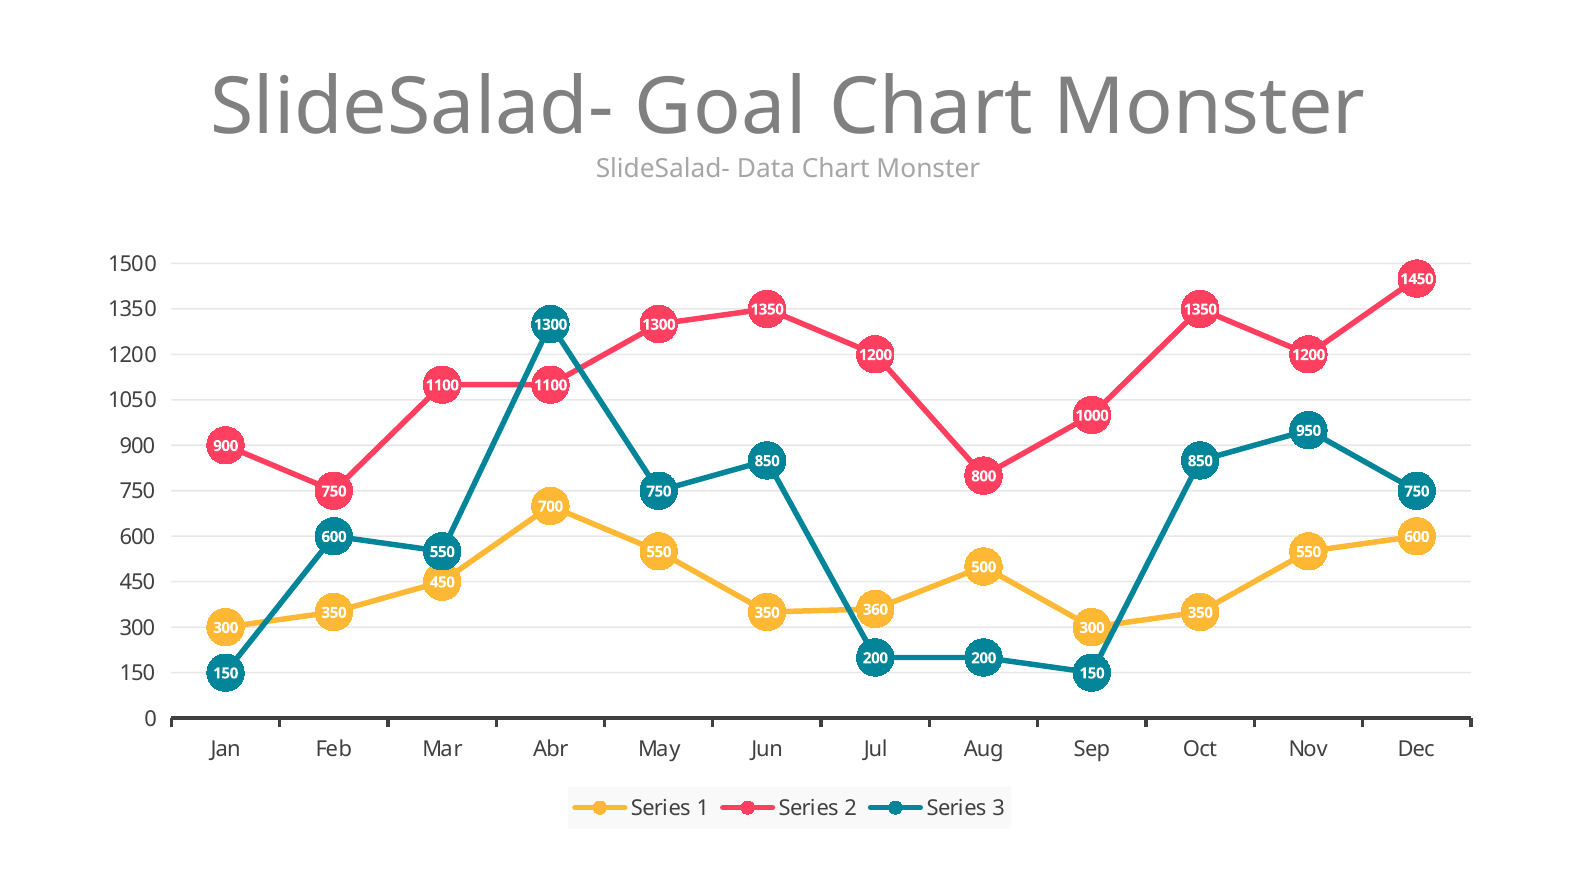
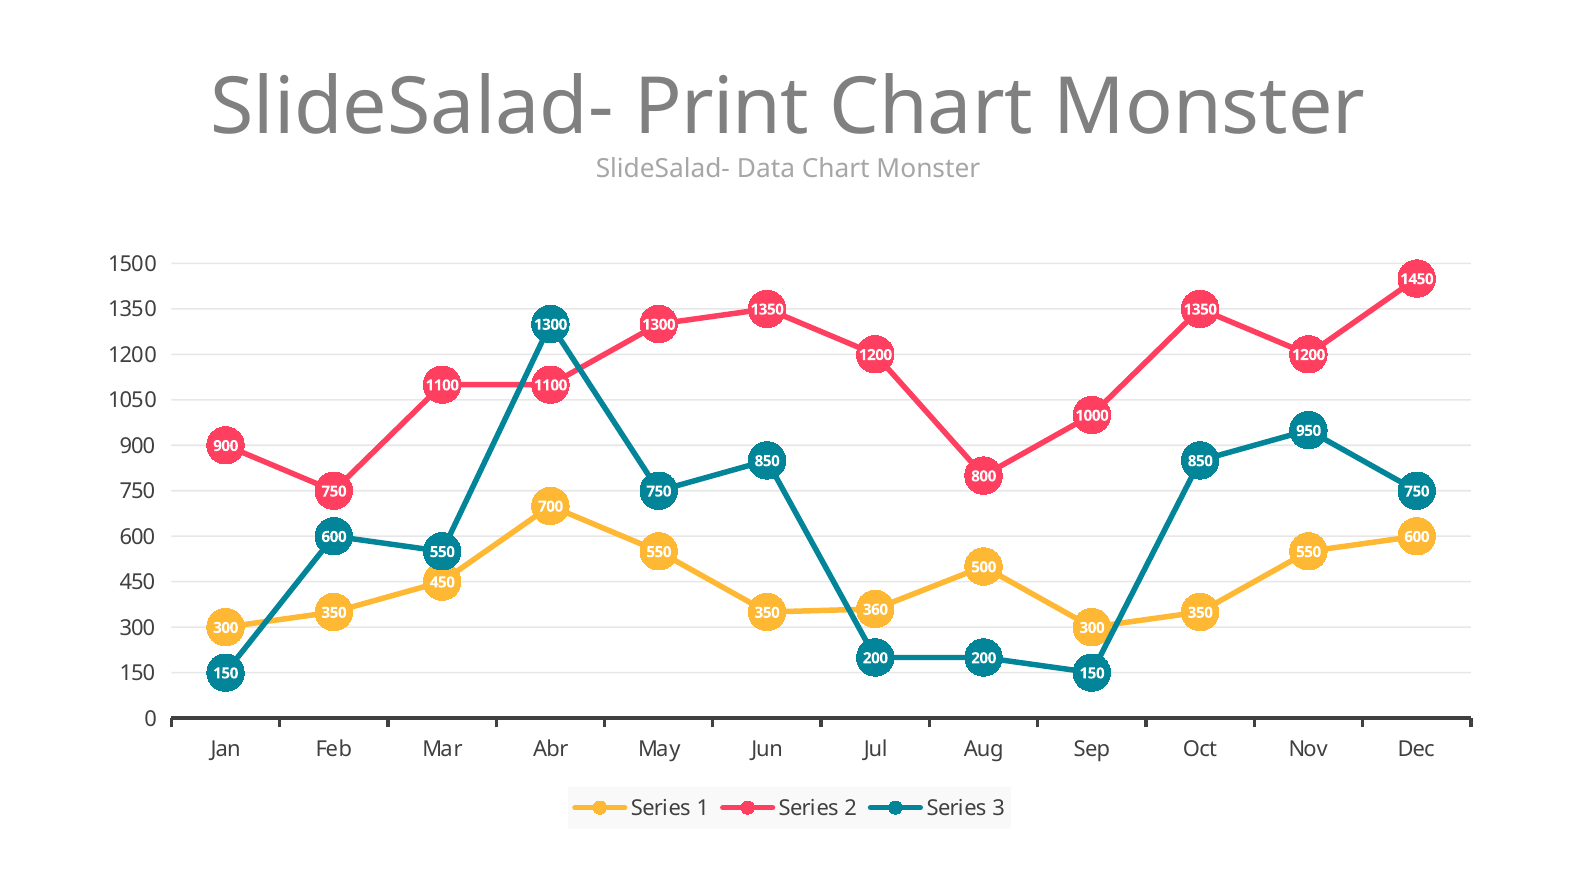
Goal: Goal -> Print (722, 107)
